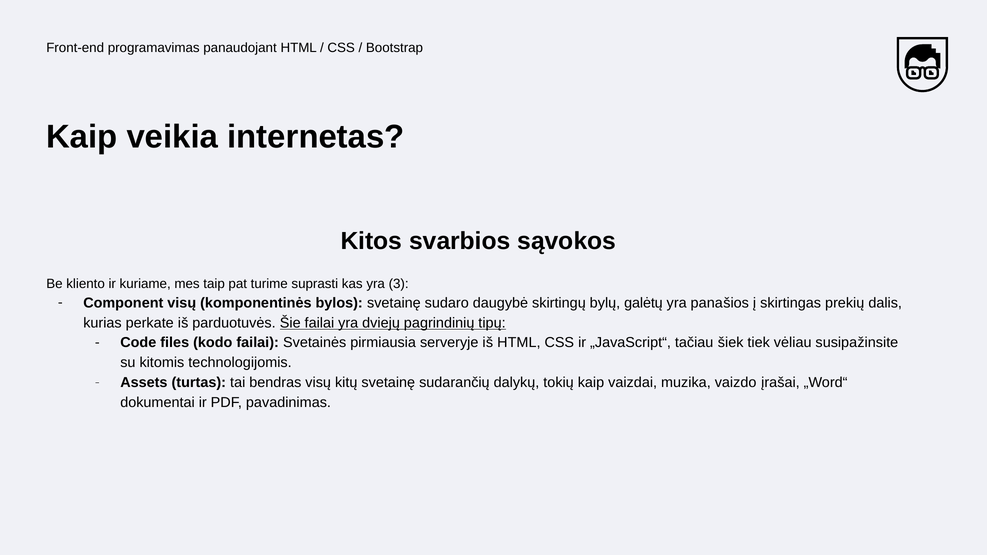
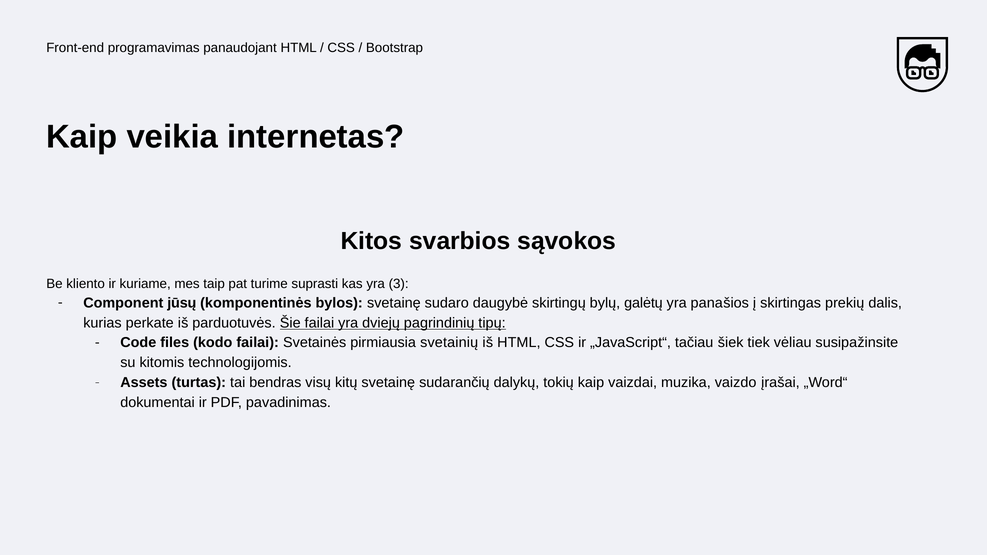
Component visų: visų -> jūsų (182, 303)
serveryje: serveryje -> svetainių (449, 343)
